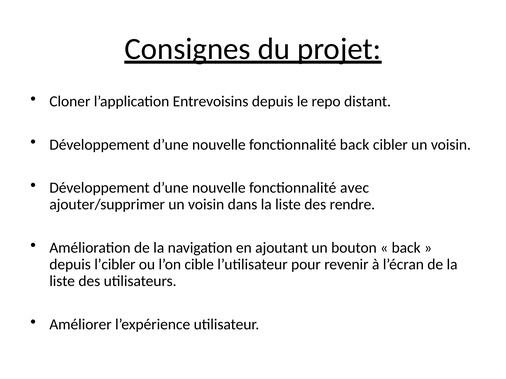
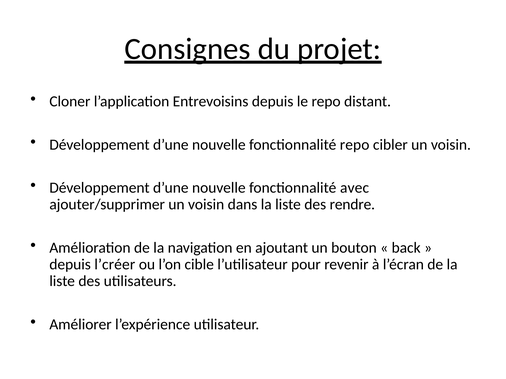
fonctionnalité back: back -> repo (355, 145)
l’cibler: l’cibler -> l’créer (115, 265)
